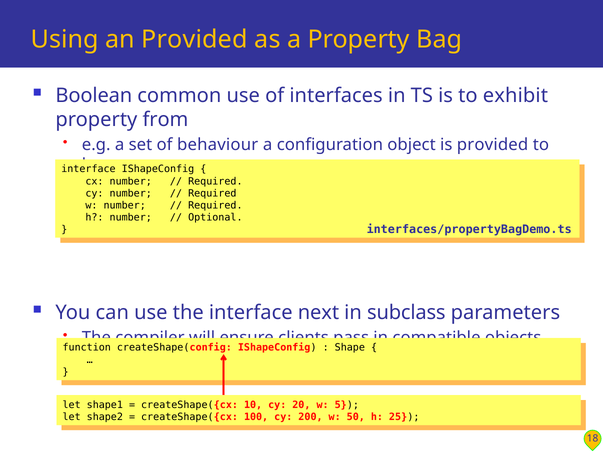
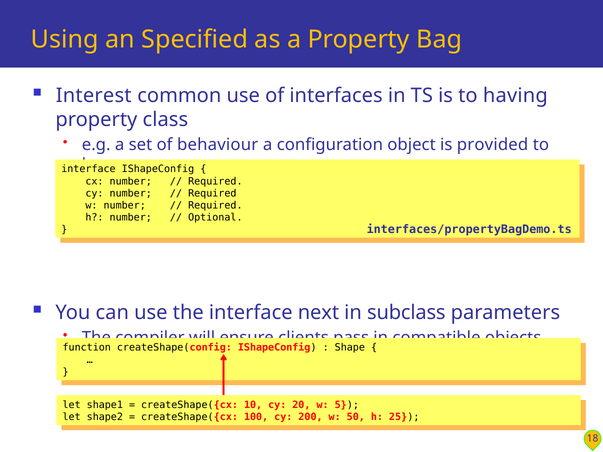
an Provided: Provided -> Specified (195, 39)
Boolean: Boolean -> Interest (94, 95)
exhibit: exhibit -> having (515, 95)
from: from -> class (165, 120)
